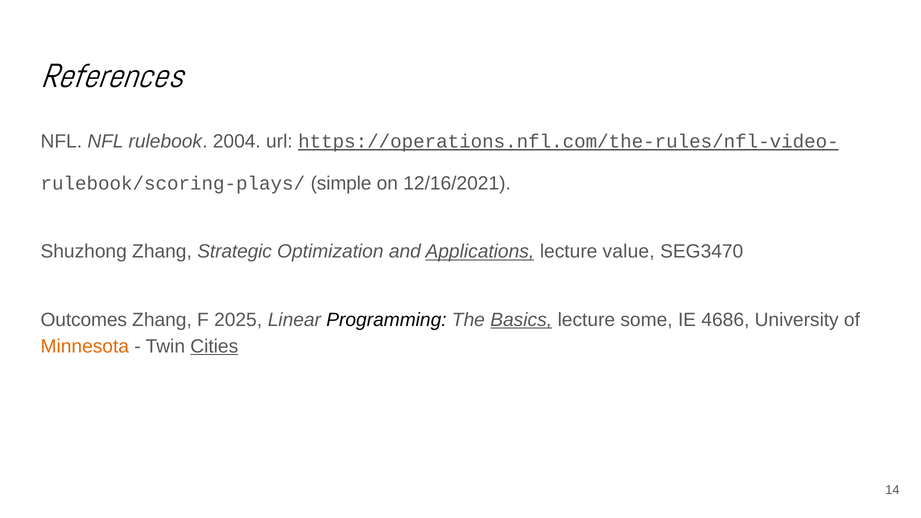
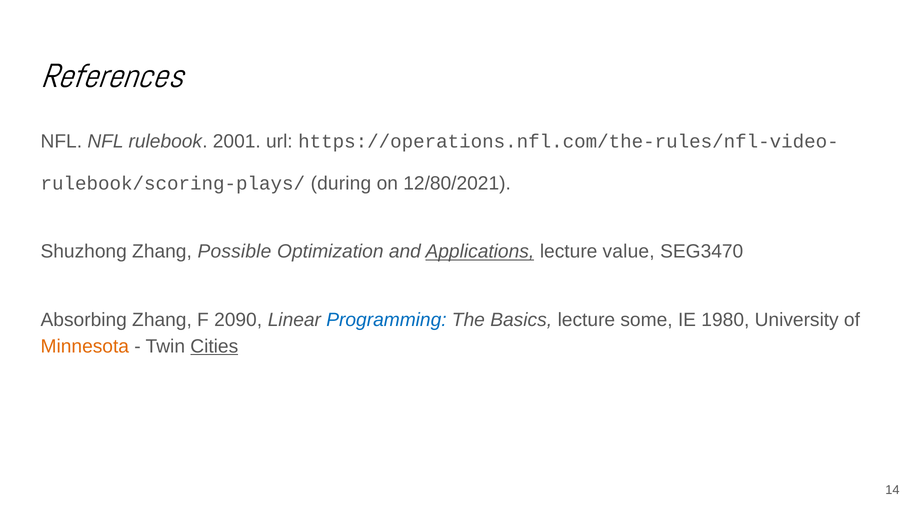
2004: 2004 -> 2001 (237, 142)
https://operations.nfl.com/the-rules/nfl-video- underline: present -> none (568, 142)
simple: simple -> during (341, 183)
12/16/2021: 12/16/2021 -> 12/80/2021 (457, 183)
Strategic: Strategic -> Possible (234, 252)
Outcomes: Outcomes -> Absorbing (84, 320)
2025: 2025 -> 2090 (238, 320)
Programming colour: black -> blue (386, 320)
Basics underline: present -> none (521, 320)
4686: 4686 -> 1980 (725, 320)
